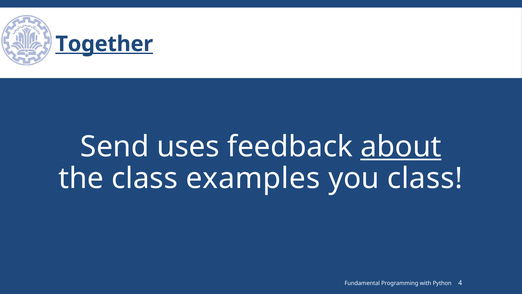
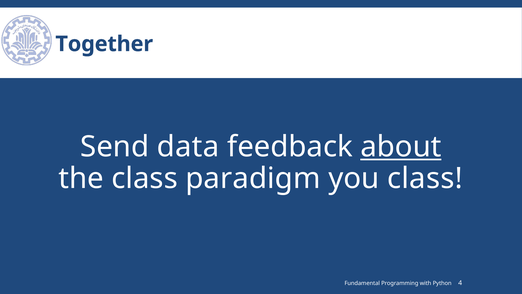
Together underline: present -> none (104, 44)
uses: uses -> data (188, 147)
examples: examples -> paradigm (253, 178)
